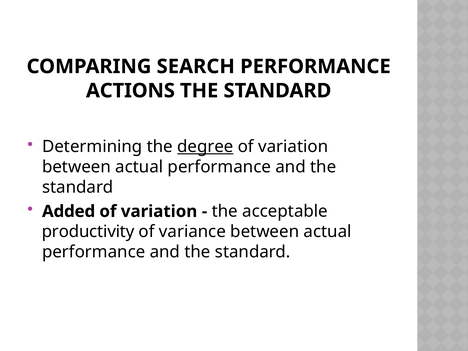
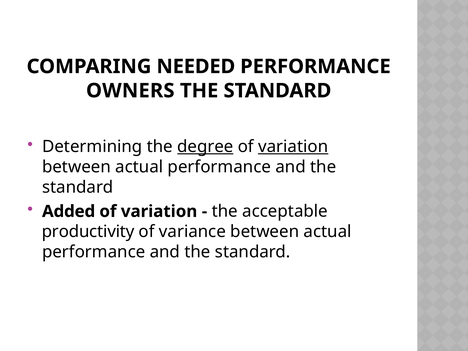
SEARCH: SEARCH -> NEEDED (196, 66)
ACTIONS: ACTIONS -> OWNERS (130, 91)
variation underline: none -> present (293, 147)
